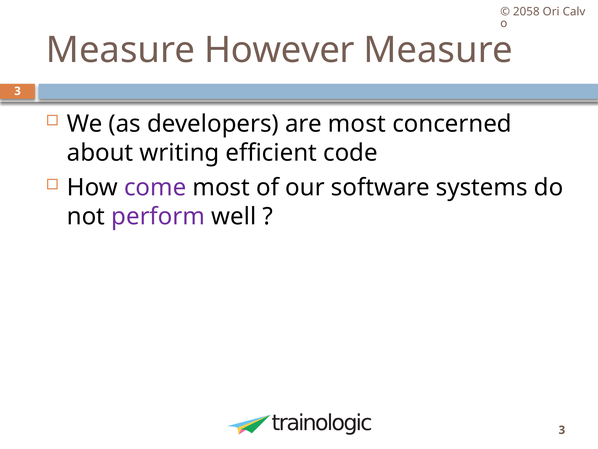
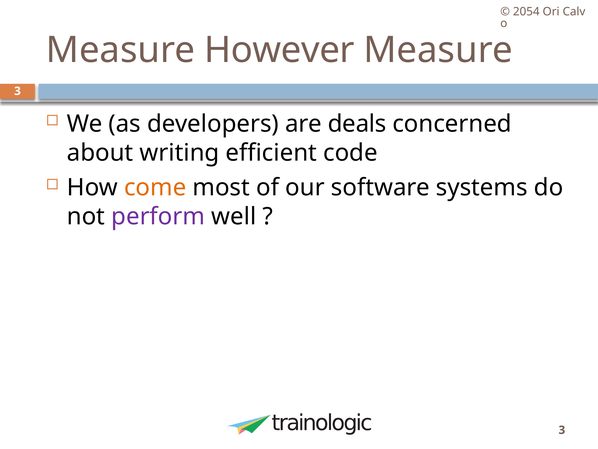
2058: 2058 -> 2054 (526, 12)
are most: most -> deals (357, 124)
come colour: purple -> orange (155, 187)
